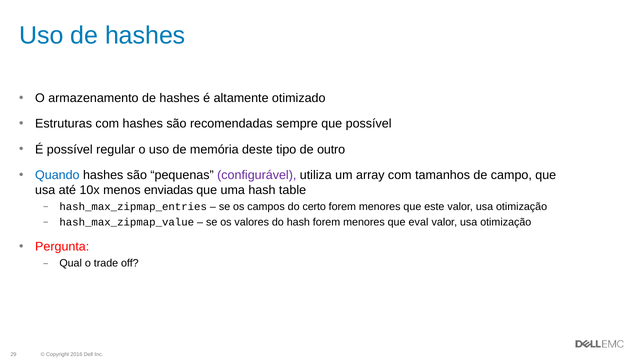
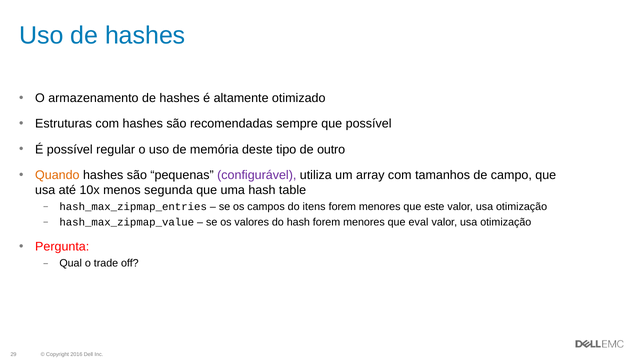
Quando colour: blue -> orange (57, 175)
enviadas: enviadas -> segunda (168, 190)
certo: certo -> itens (314, 207)
